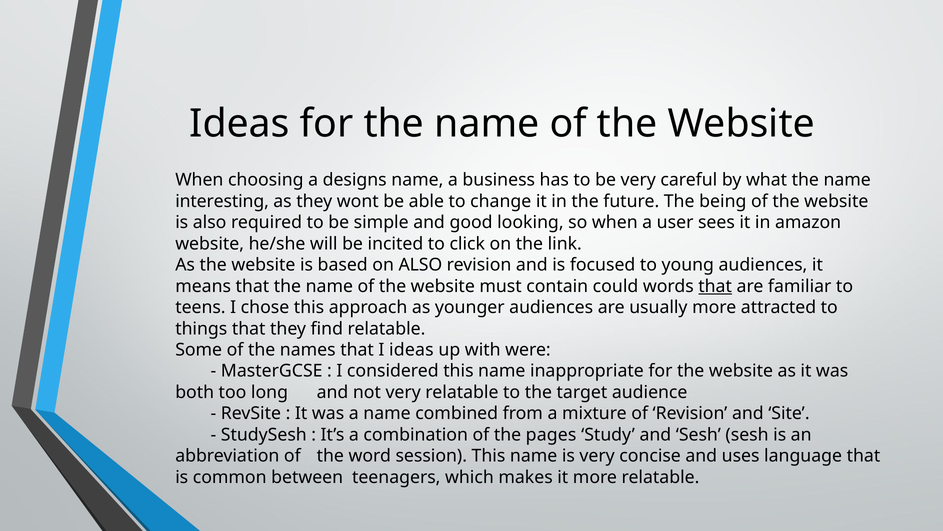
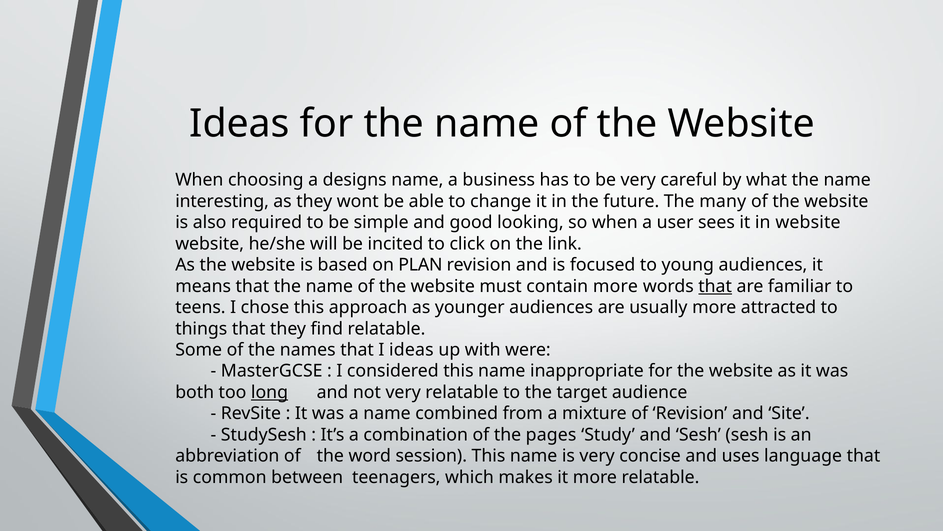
being: being -> many (723, 201)
in amazon: amazon -> website (808, 222)
on ALSO: ALSO -> PLAN (420, 265)
contain could: could -> more (615, 286)
long underline: none -> present (270, 392)
